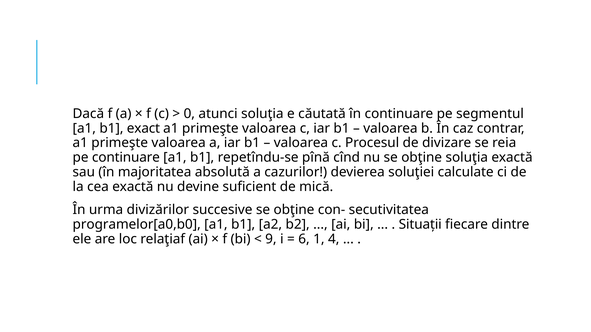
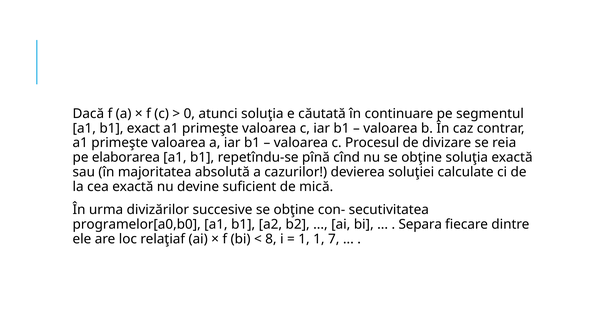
pe continuare: continuare -> elaborarea (126, 158)
Situații: Situații -> Separa (420, 225)
9: 9 -> 8 (271, 239)
6: 6 -> 1 (304, 239)
4: 4 -> 7 (334, 239)
